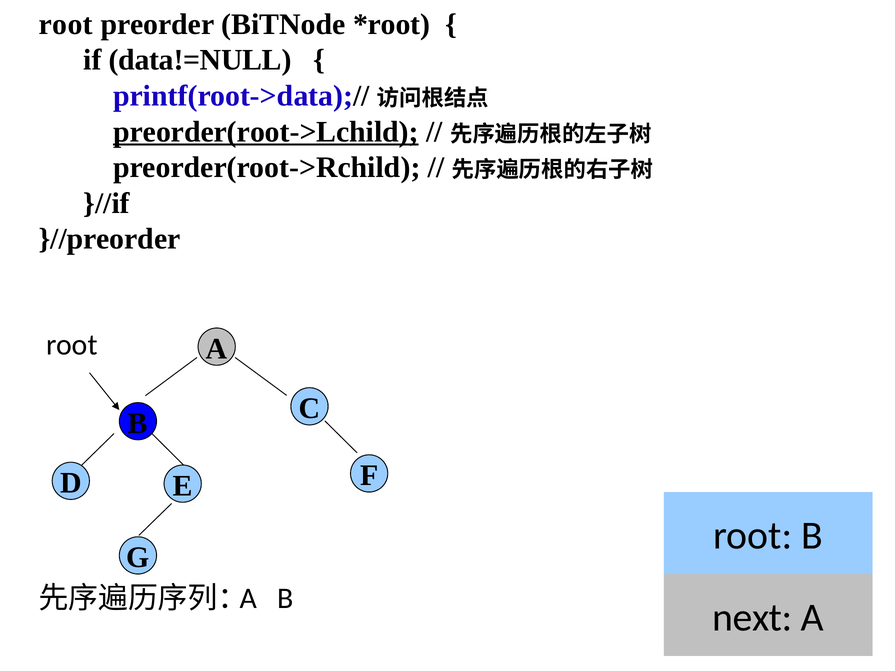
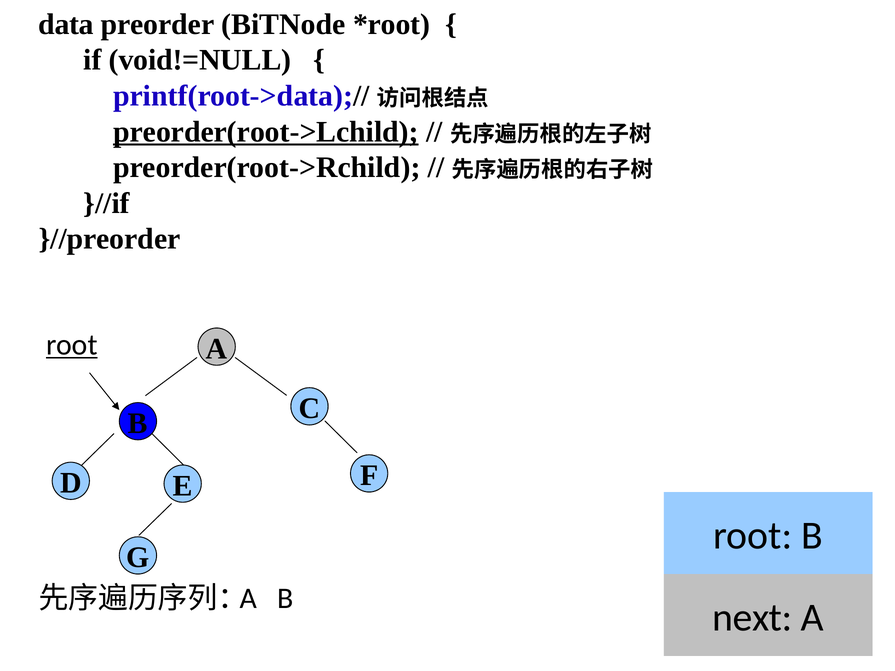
root: root -> data (66, 24)
data!=NULL: data!=NULL -> void!=NULL (200, 60)
root underline: none -> present (72, 345)
